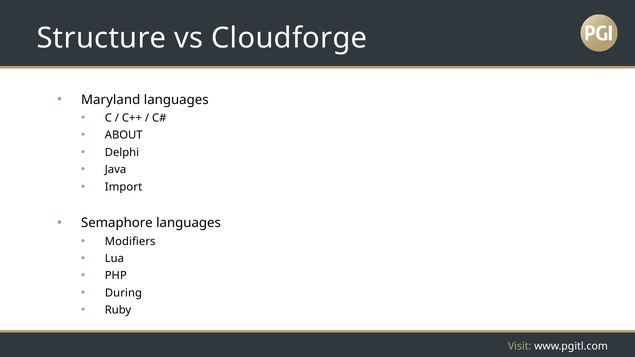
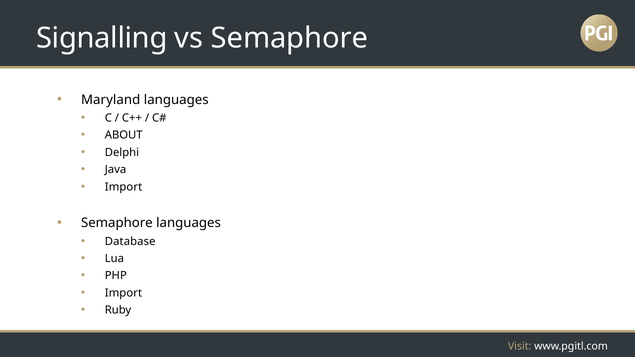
Structure: Structure -> Signalling (102, 38)
vs Cloudforge: Cloudforge -> Semaphore (289, 38)
Modifiers: Modifiers -> Database (130, 241)
During: During -> Import (123, 293)
